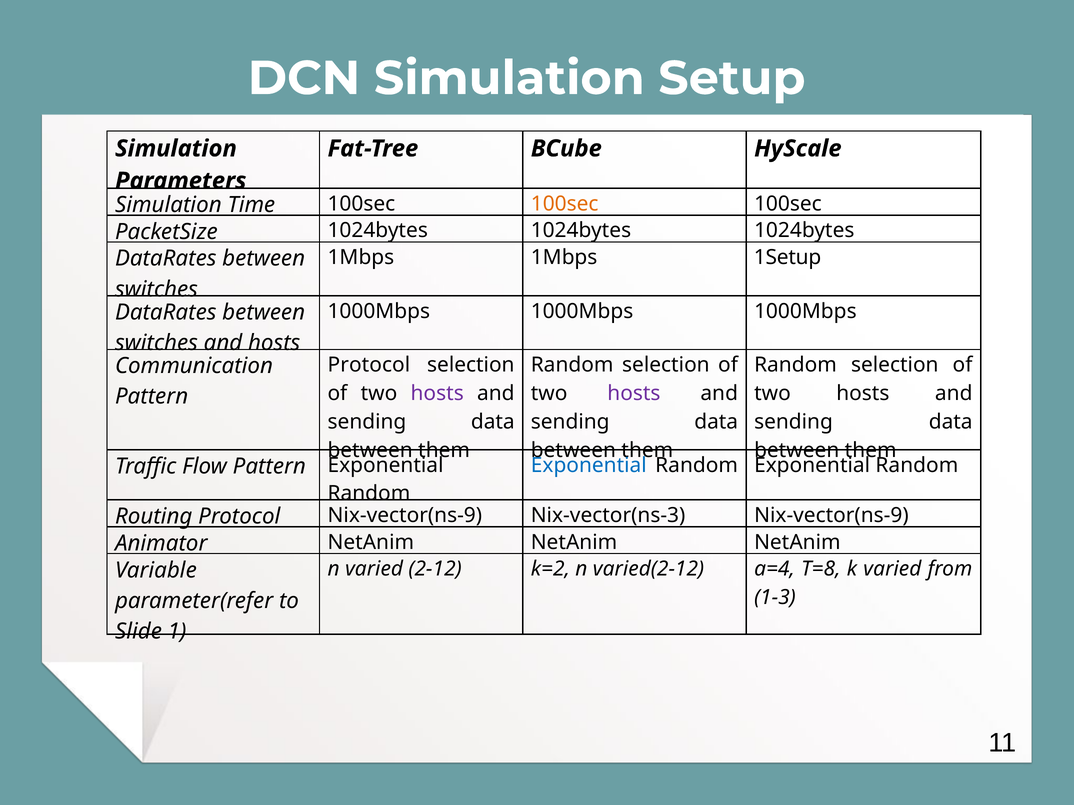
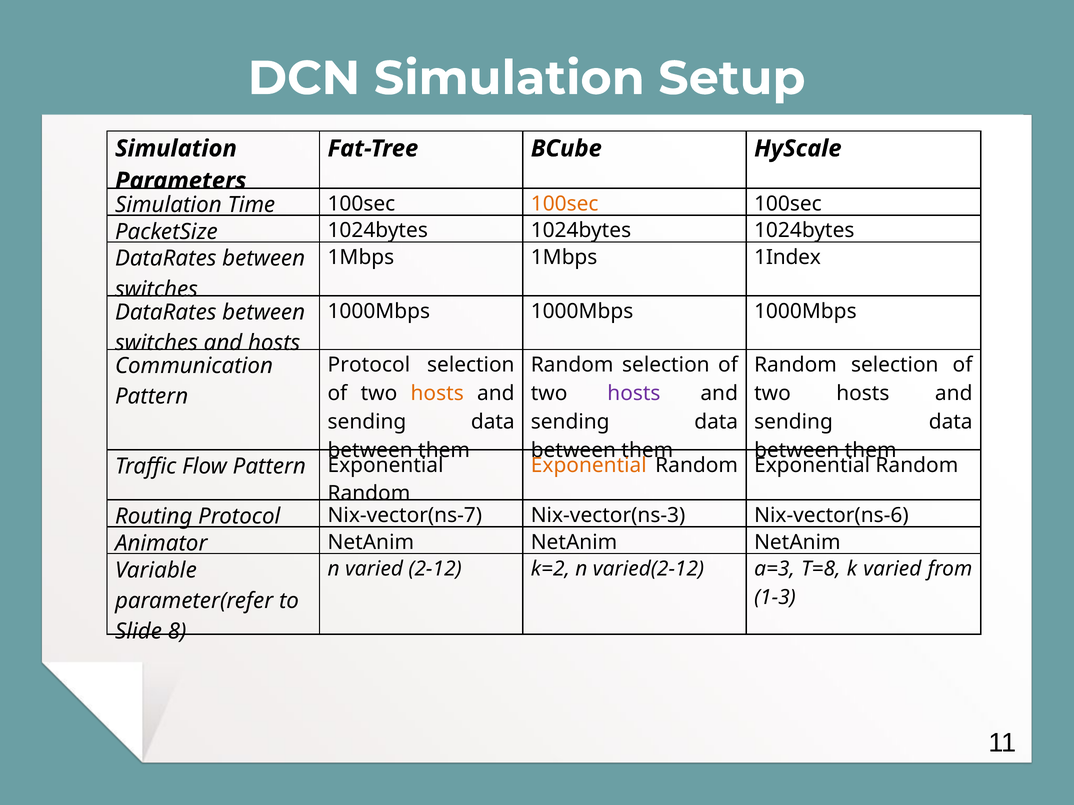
1Setup: 1Setup -> 1Index (788, 258)
hosts colour: purple -> orange (437, 394)
Exponential colour: blue -> orange (589, 465)
Protocol Nix-vector(ns-9: Nix-vector(ns-9 -> Nix-vector(ns-7 (405, 516)
Nix-vector(ns-3 Nix-vector(ns-9: Nix-vector(ns-9 -> Nix-vector(ns-6 (831, 516)
a=4: a=4 -> a=3 (774, 569)
1: 1 -> 8 (177, 632)
